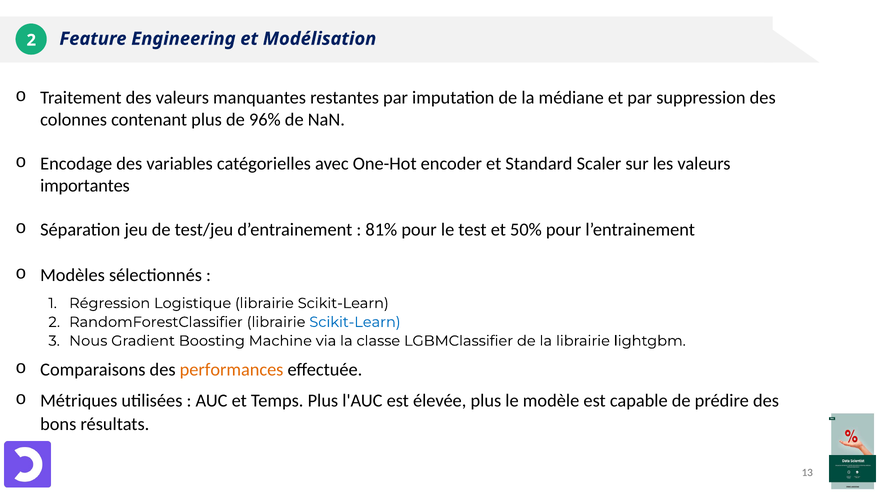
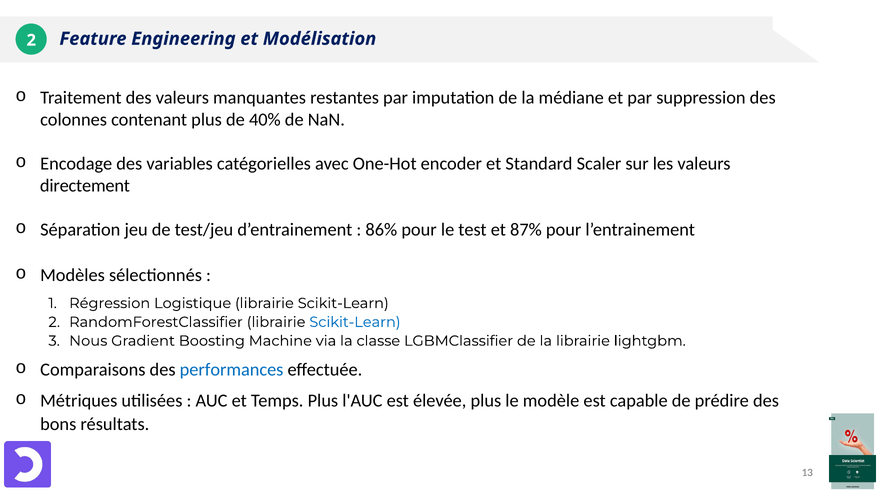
96%: 96% -> 40% (265, 120)
importantes: importantes -> directement (85, 186)
81%: 81% -> 86% (381, 230)
50%: 50% -> 87% (526, 230)
performances colour: orange -> blue (232, 370)
